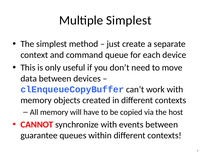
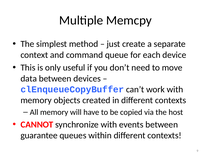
Multiple Simplest: Simplest -> Memcpy (129, 20)
